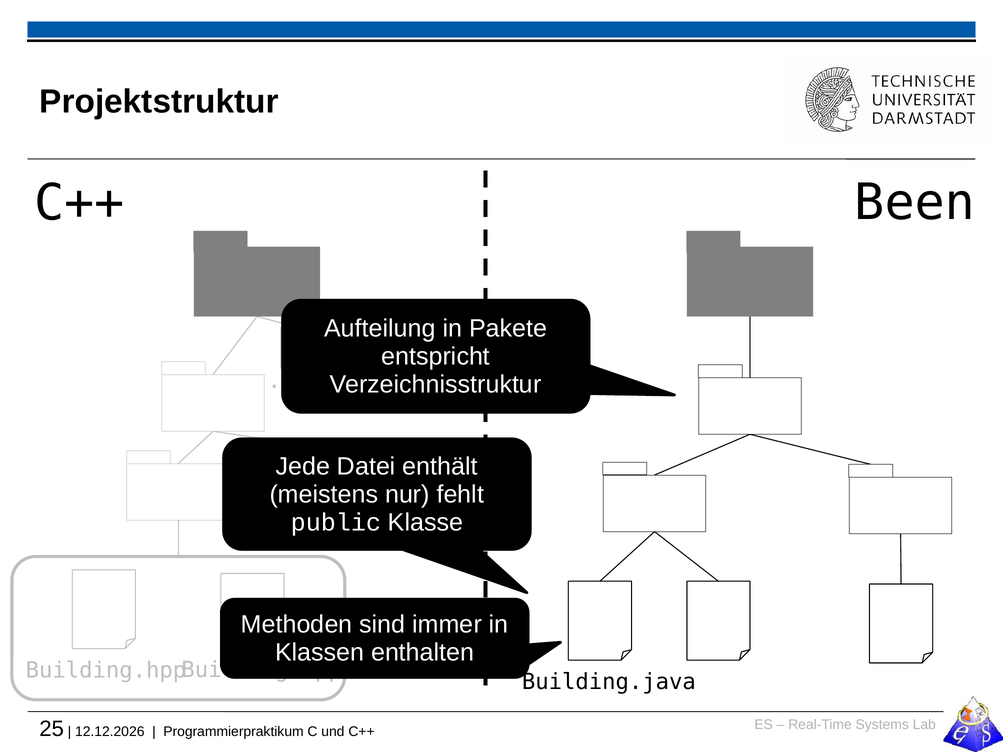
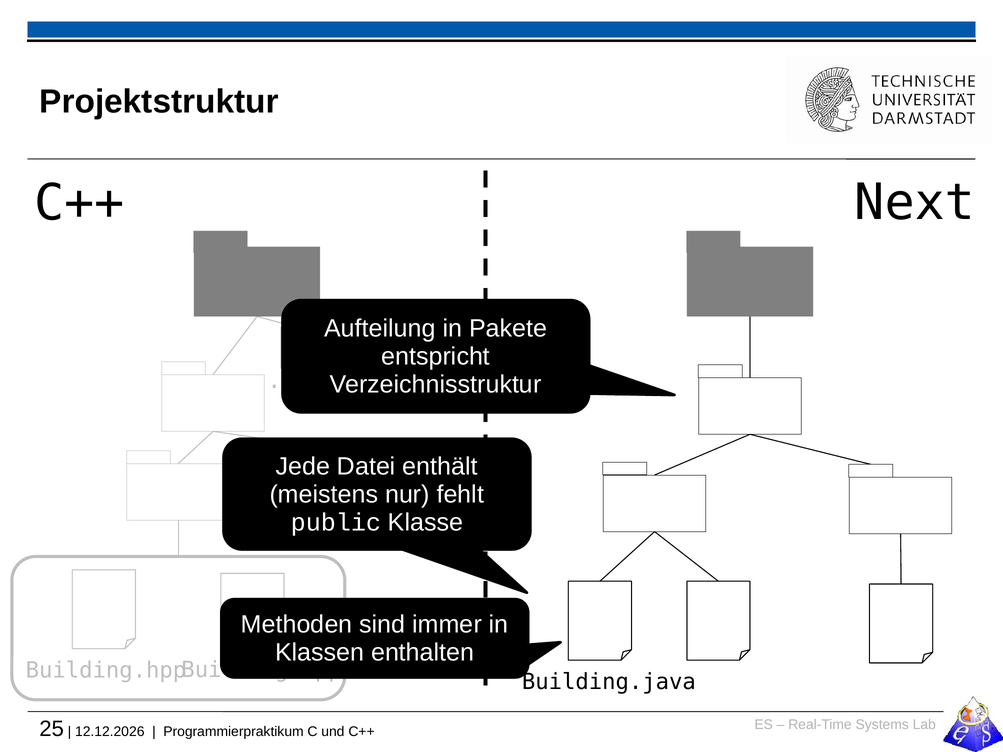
Been: Been -> Next (915, 203)
